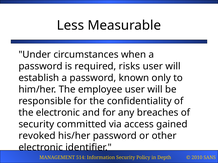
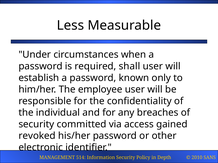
risks: risks -> shall (129, 66)
the electronic: electronic -> individual (58, 113)
